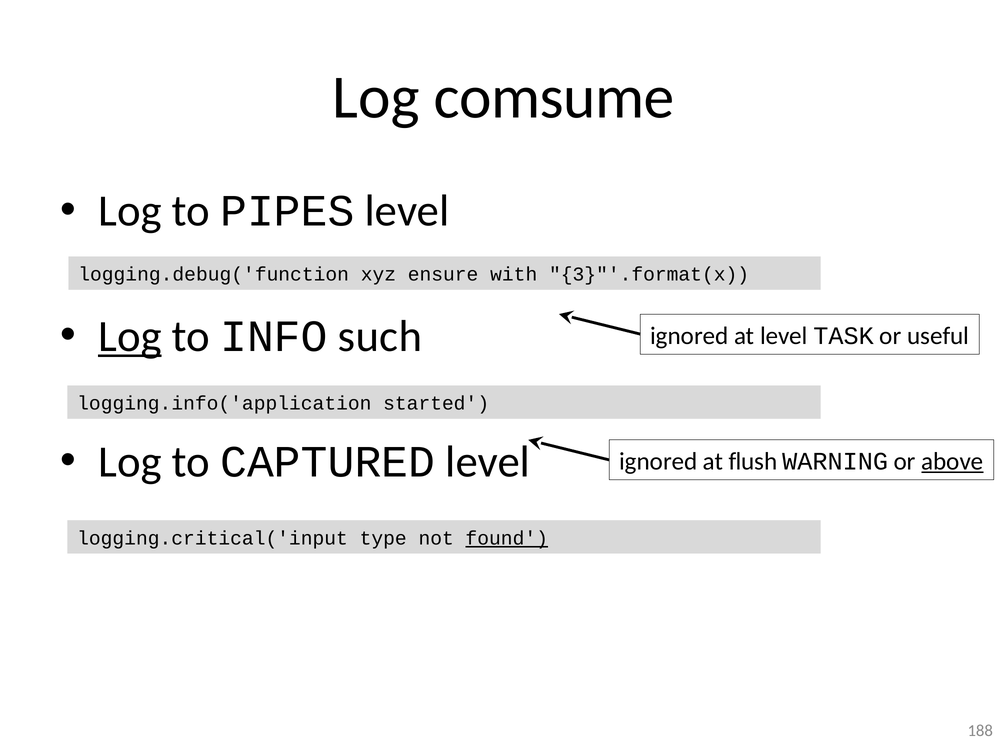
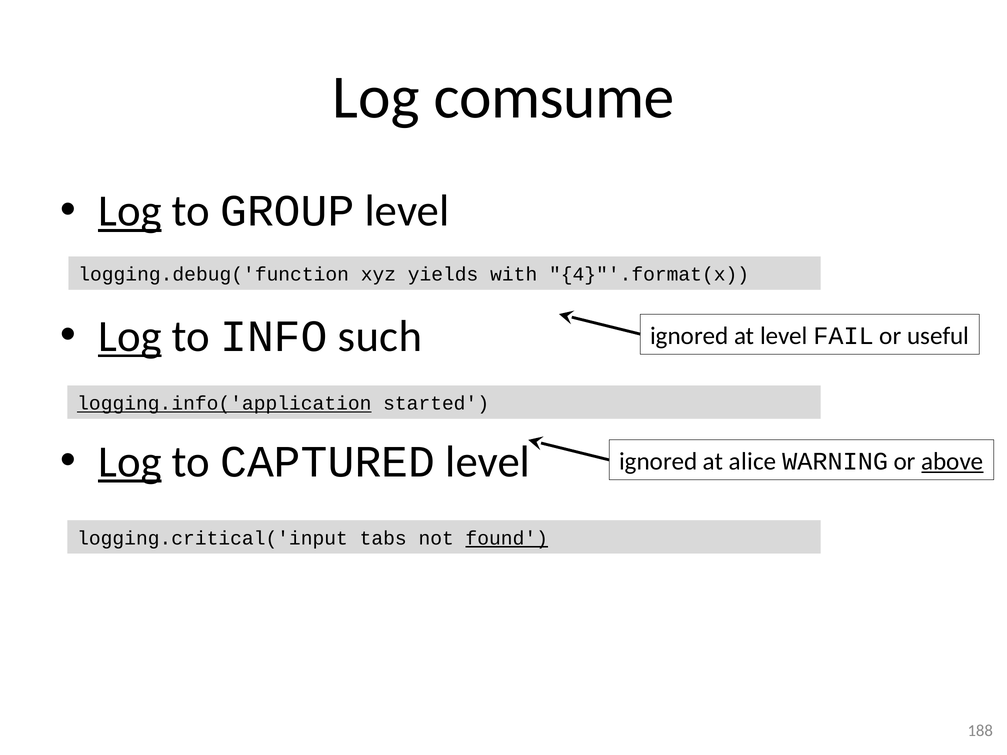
Log underline: none -> present (130, 211)
PIPES: PIPES -> GROUP (287, 211)
ensure: ensure -> yields (443, 275)
3}"'.format(x: 3}"'.format(x -> 4}"'.format(x (649, 275)
TASK: TASK -> FAIL (844, 336)
logging.info('application underline: none -> present (224, 404)
Log underline: none -> present (130, 462)
flush: flush -> alice (753, 462)
type: type -> tabs (383, 538)
